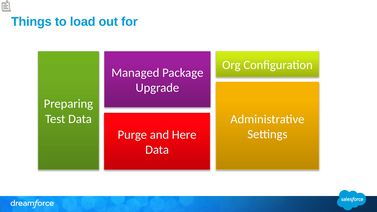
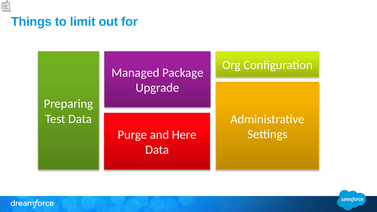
load: load -> limit (83, 22)
